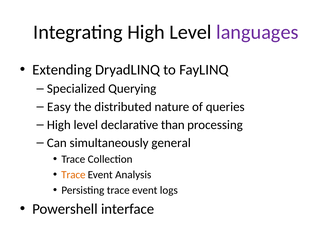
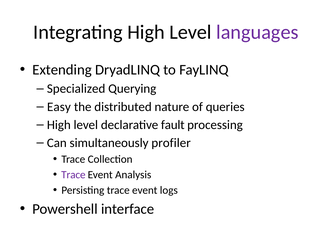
than: than -> fault (173, 125)
general: general -> profiler (171, 143)
Trace colour: orange -> purple (73, 175)
